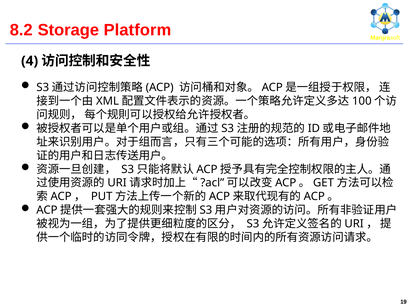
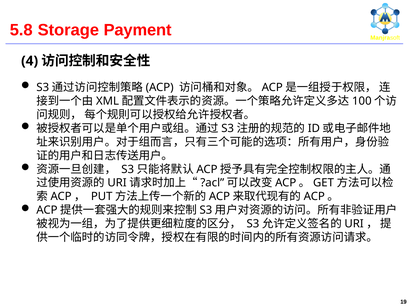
8.2: 8.2 -> 5.8 (21, 30)
Platform: Platform -> Payment (138, 30)
